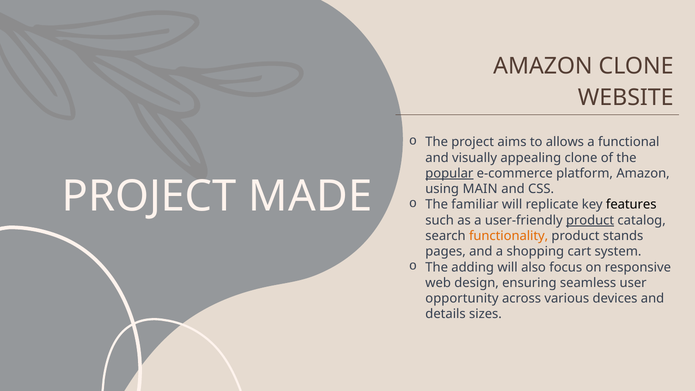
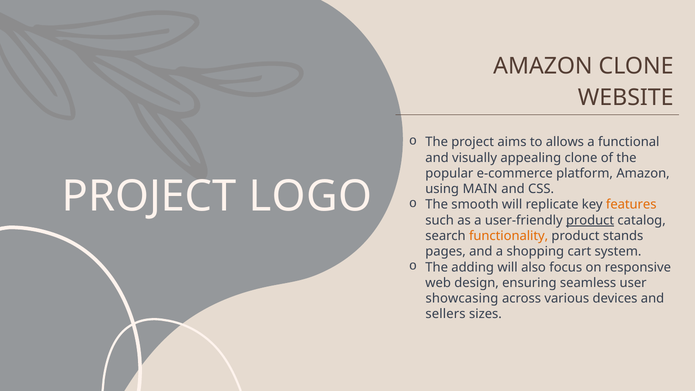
popular underline: present -> none (449, 173)
MADE: MADE -> LOGO (310, 196)
familiar: familiar -> smooth (475, 205)
features colour: black -> orange (631, 205)
opportunity: opportunity -> showcasing (462, 298)
details: details -> sellers (445, 314)
